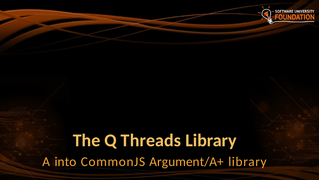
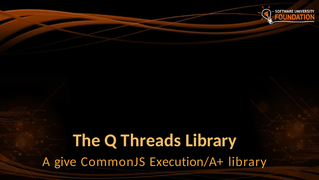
into: into -> give (65, 161)
Argument/A+: Argument/A+ -> Execution/A+ (187, 161)
